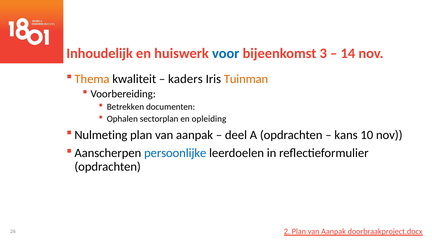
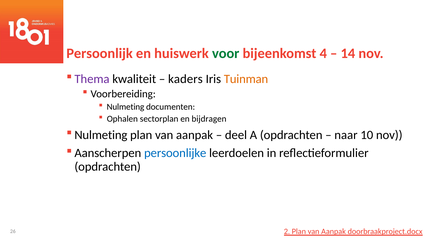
Inhoudelijk: Inhoudelijk -> Persoonlijk (100, 53)
voor colour: blue -> green (226, 53)
3: 3 -> 4 (323, 53)
Thema colour: orange -> purple (92, 79)
Betrekken: Betrekken -> Nulmeting (125, 107)
opleiding: opleiding -> bijdragen (209, 119)
kans: kans -> naar (346, 135)
